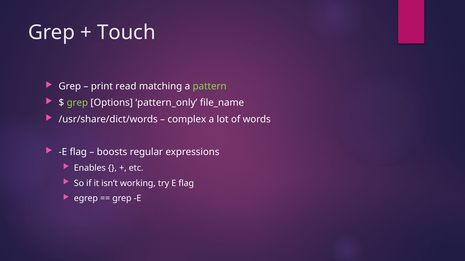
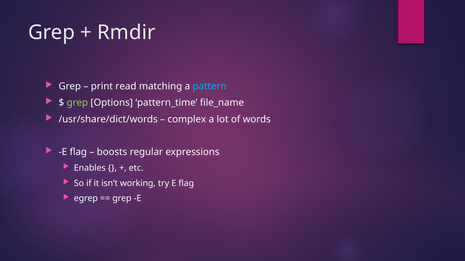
Touch: Touch -> Rmdir (126, 33)
pattern colour: light green -> light blue (210, 87)
pattern_only: pattern_only -> pattern_time (166, 103)
